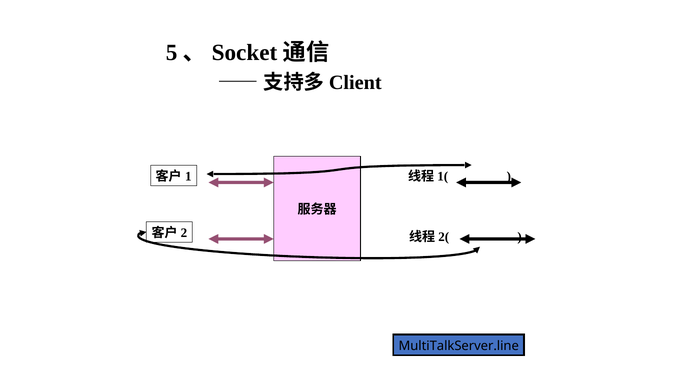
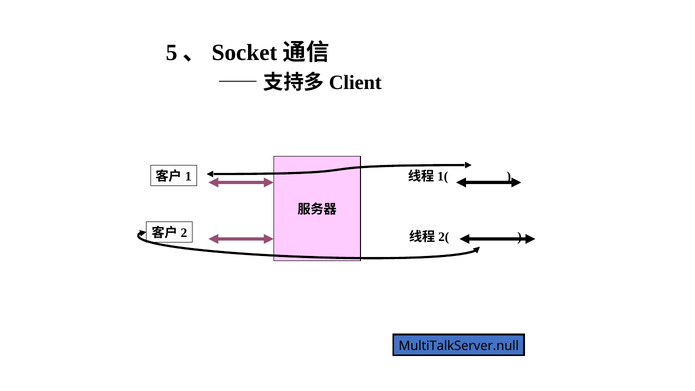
MultiTalkServer.line: MultiTalkServer.line -> MultiTalkServer.null (459, 346)
